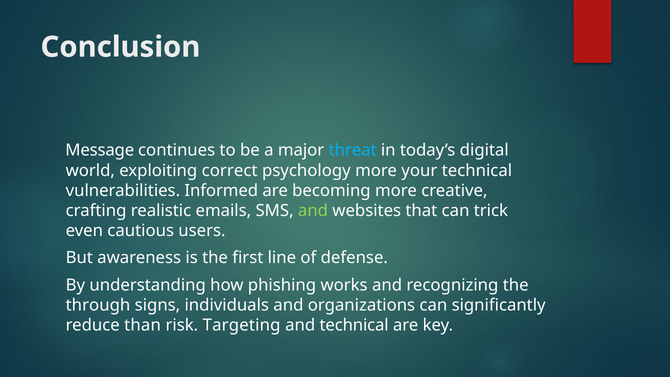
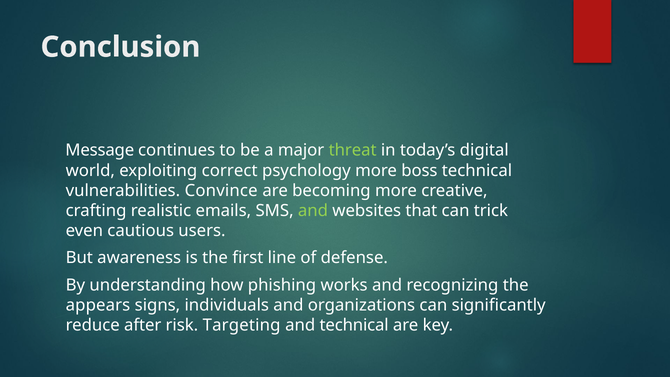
threat colour: light blue -> light green (353, 150)
your: your -> boss (419, 170)
Informed: Informed -> Convince (221, 191)
through: through -> appears (98, 305)
than: than -> after (143, 325)
